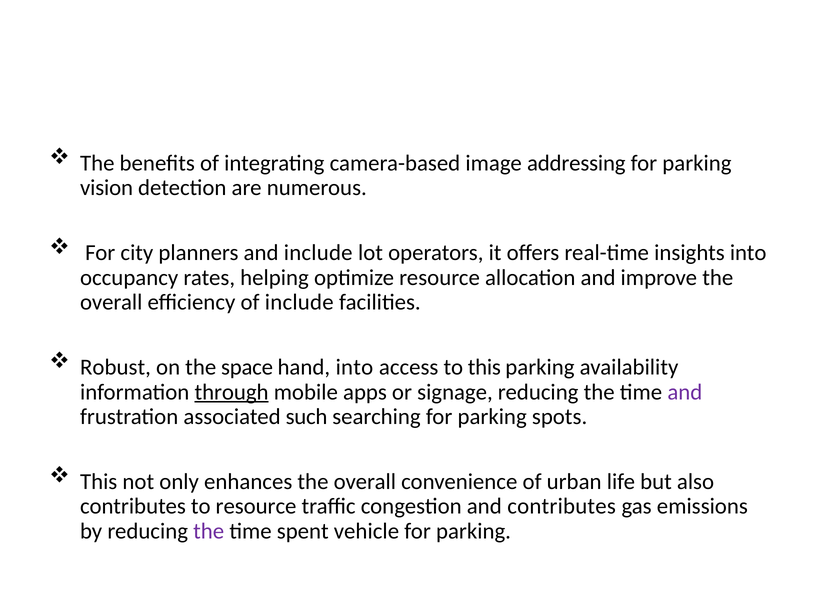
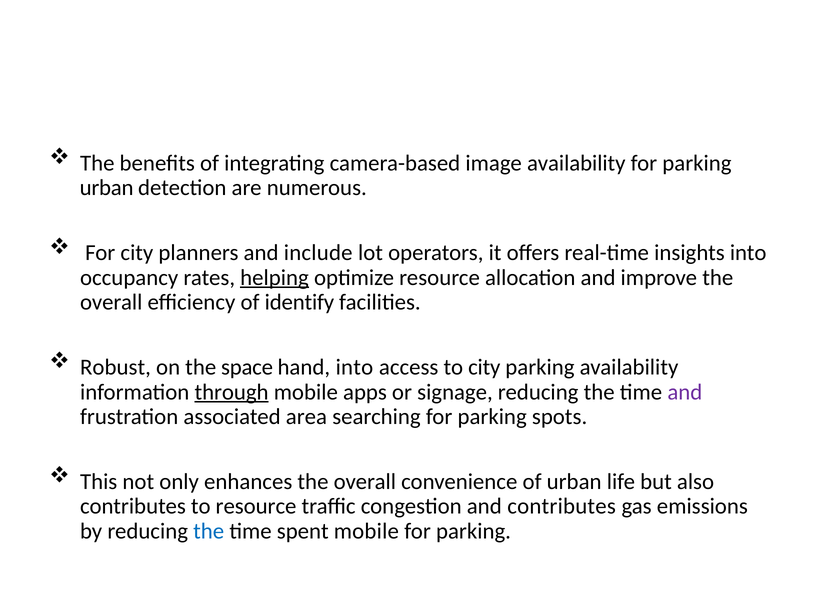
image addressing: addressing -> availability (576, 163)
vision: vision -> urban (107, 188)
helping underline: none -> present (275, 277)
of include: include -> identify (299, 302)
to this: this -> city (484, 367)
such: such -> area (306, 416)
the colour: purple -> blue (209, 531)
spent vehicle: vehicle -> mobile (366, 531)
